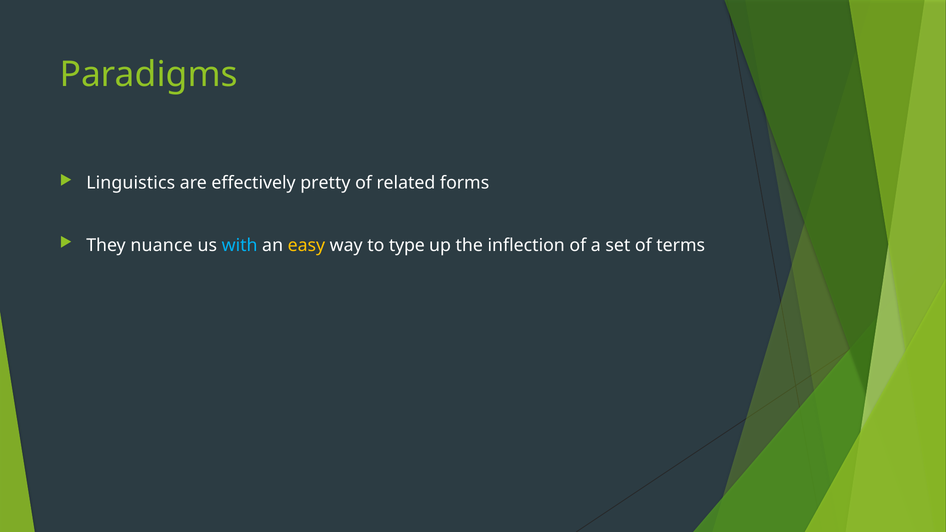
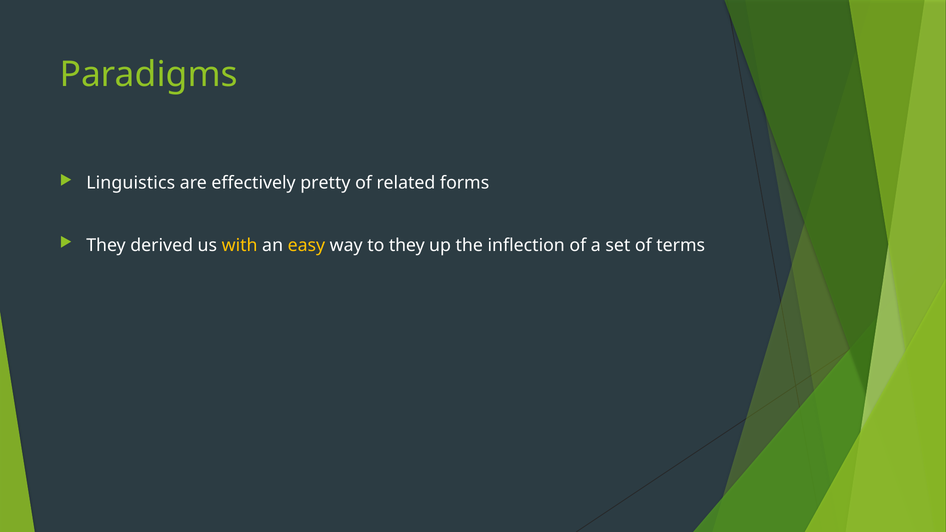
nuance: nuance -> derived (162, 245)
with colour: light blue -> yellow (240, 245)
to type: type -> they (407, 245)
